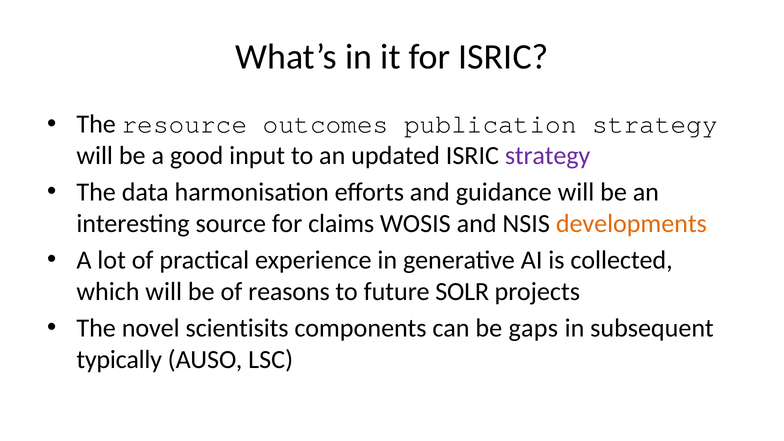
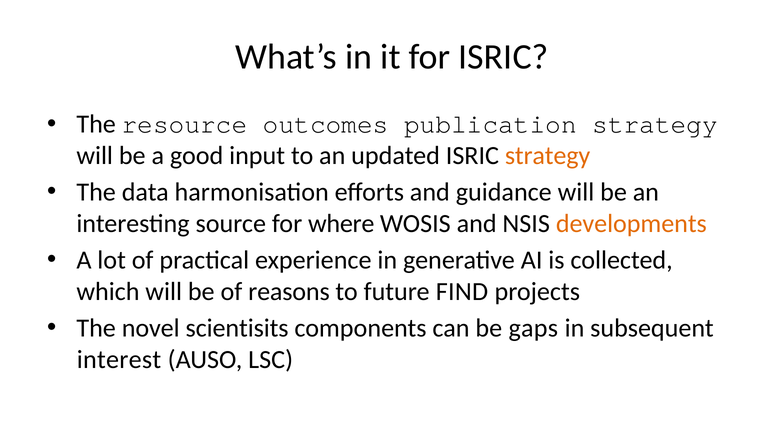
strategy colour: purple -> orange (548, 156)
claims: claims -> where (341, 224)
SOLR: SOLR -> FIND (462, 292)
typically: typically -> interest (119, 360)
